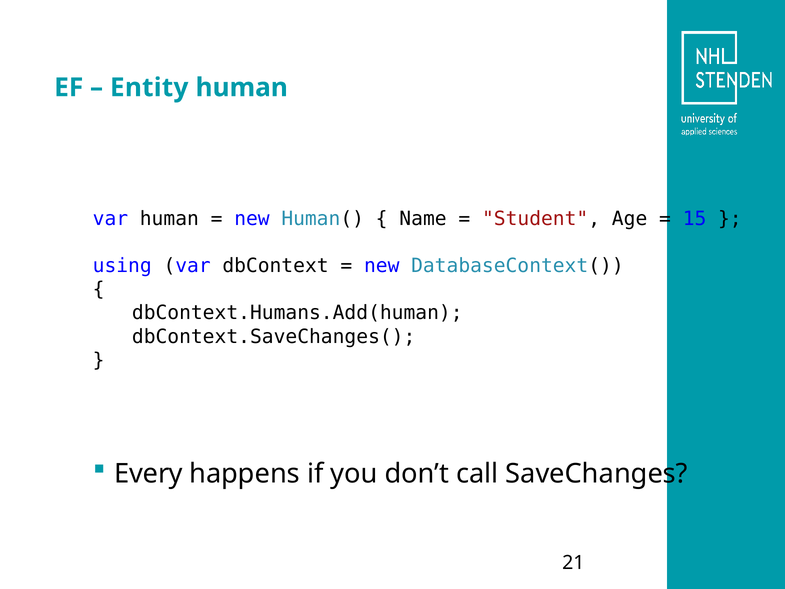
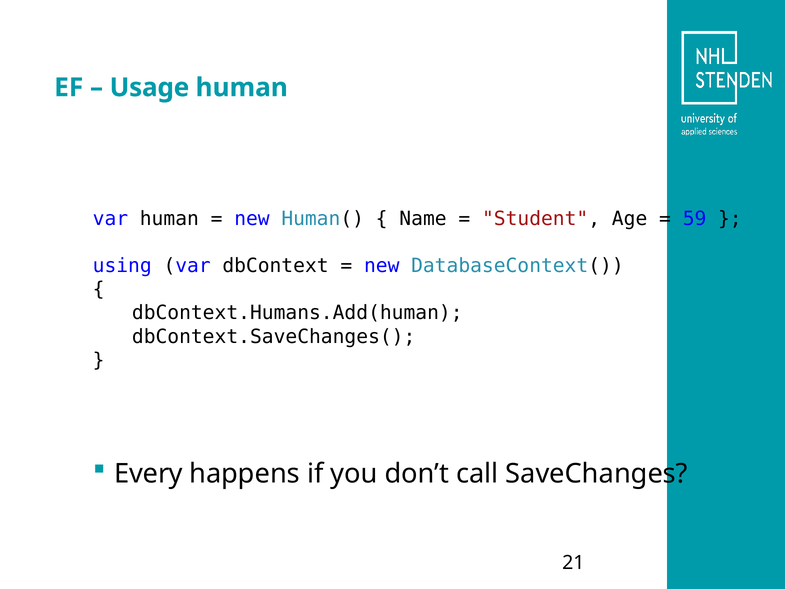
Entity: Entity -> Usage (149, 88)
15: 15 -> 59 (695, 219)
